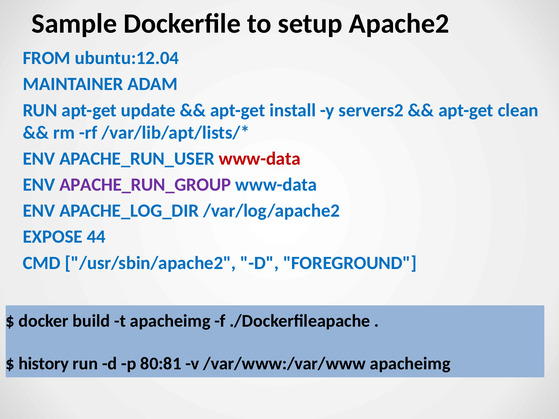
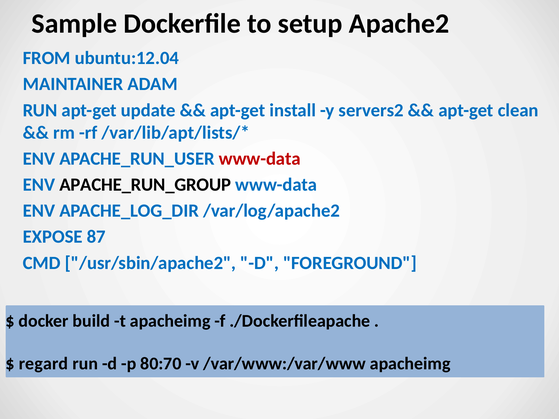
APACHE_RUN_GROUP colour: purple -> black (145, 185)
44: 44 -> 87 (96, 237)
history: history -> regard (43, 364)
80:81: 80:81 -> 80:70 (161, 364)
